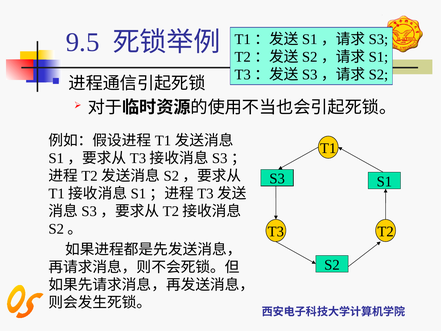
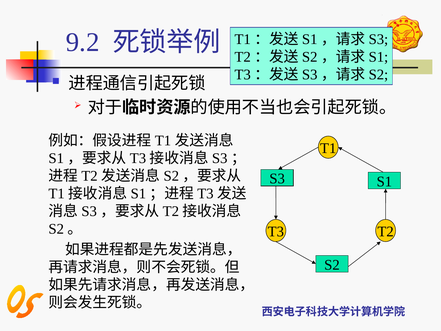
9.5: 9.5 -> 9.2 (83, 42)
